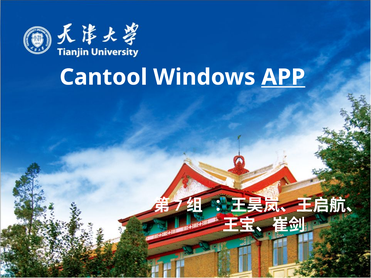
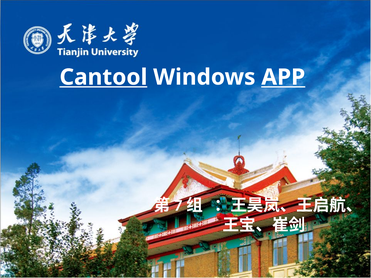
Cantool underline: none -> present (103, 77)
